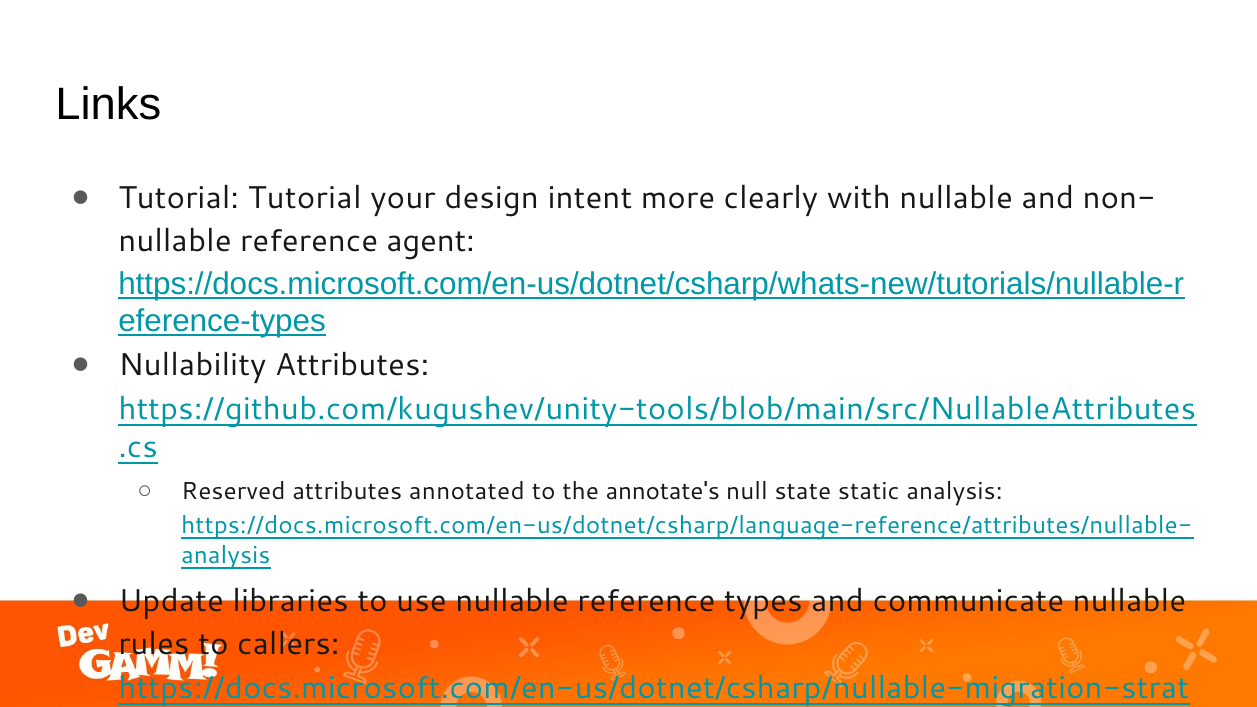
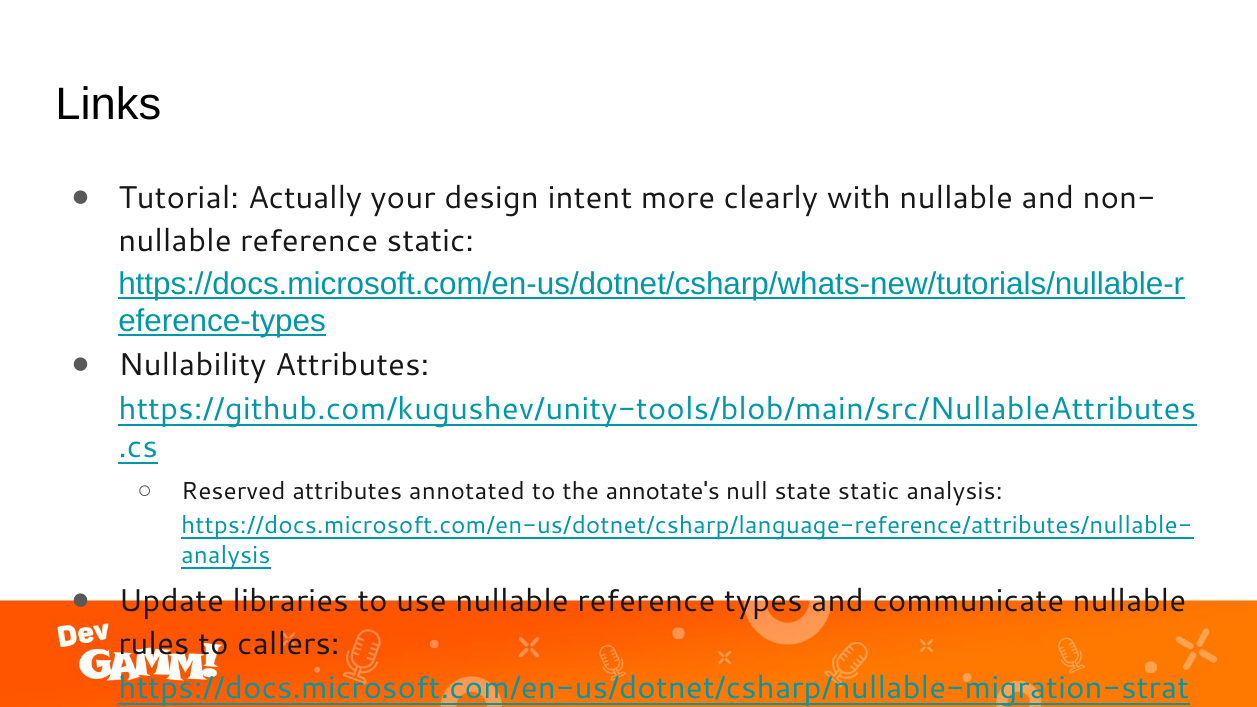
Tutorial Tutorial: Tutorial -> Actually (305, 198)
reference agent: agent -> static (430, 241)
